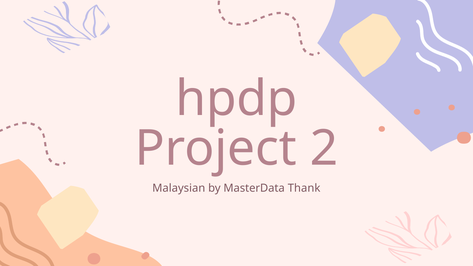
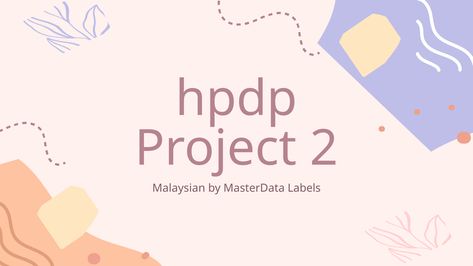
Thank: Thank -> Labels (304, 188)
